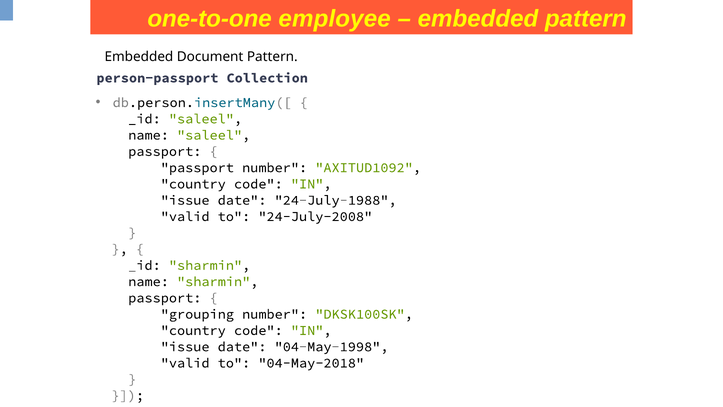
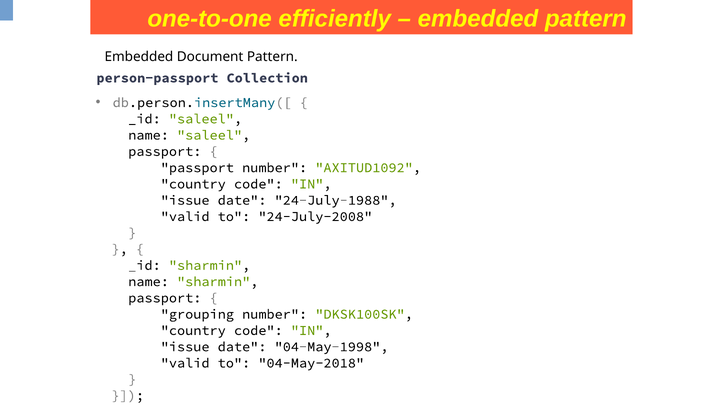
employee: employee -> efficiently (335, 19)
